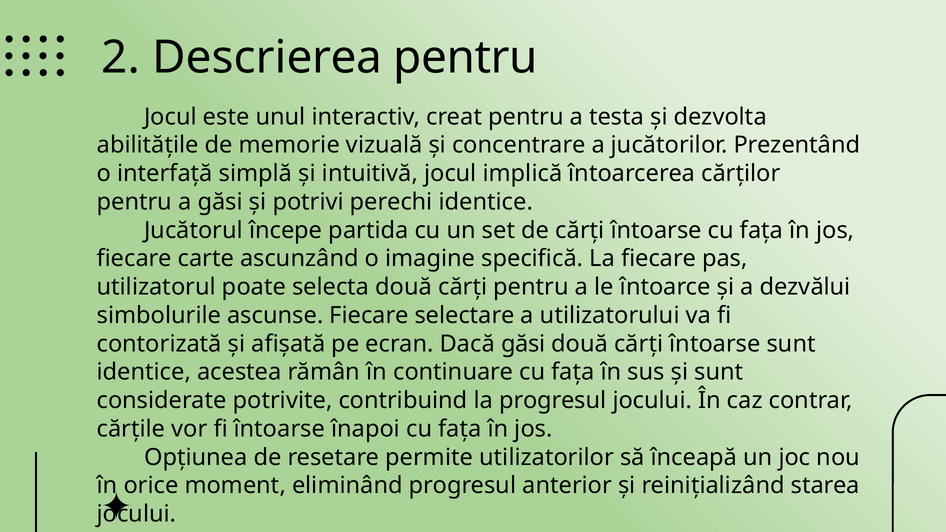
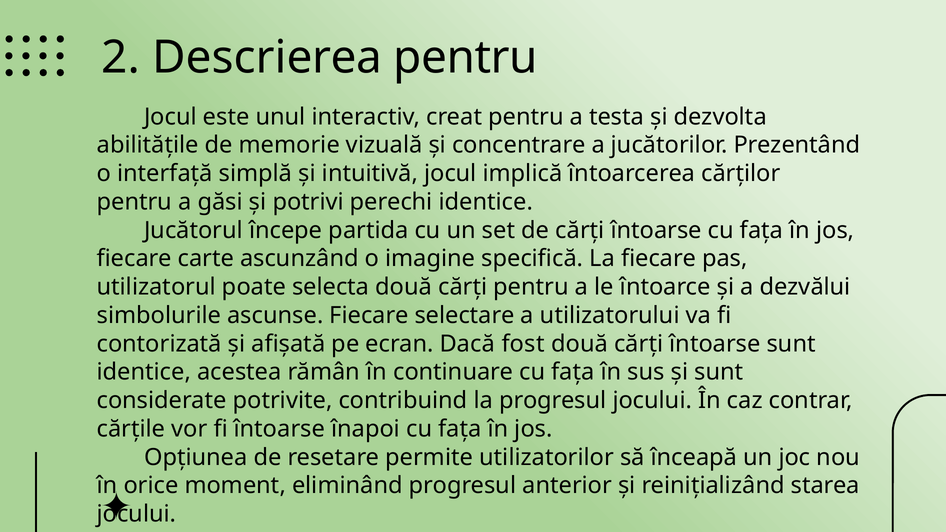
Dacă găsi: găsi -> fost (523, 344)
